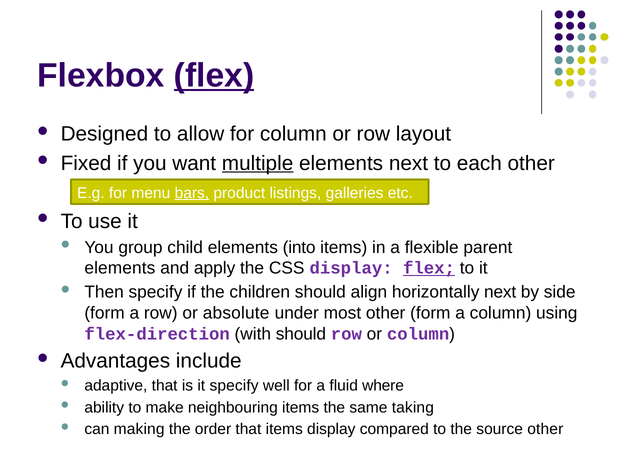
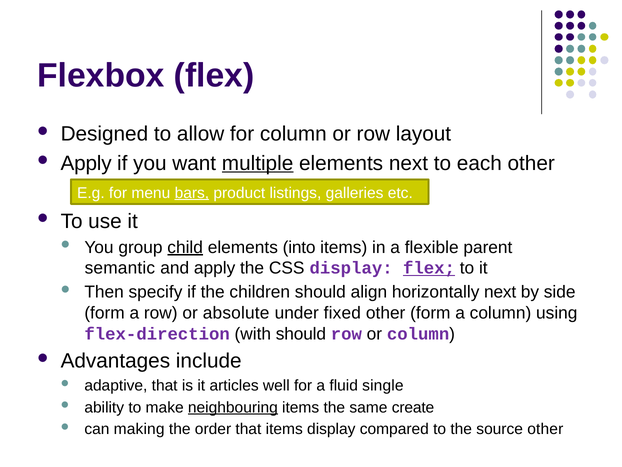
flex underline: present -> none (214, 75)
Fixed: Fixed -> Apply (86, 163)
child underline: none -> present (185, 247)
elements: elements -> semantic (120, 268)
most: most -> fixed (342, 313)
it specify: specify -> articles (234, 385)
where: where -> single (383, 385)
neighbouring underline: none -> present (233, 407)
taking: taking -> create (413, 407)
